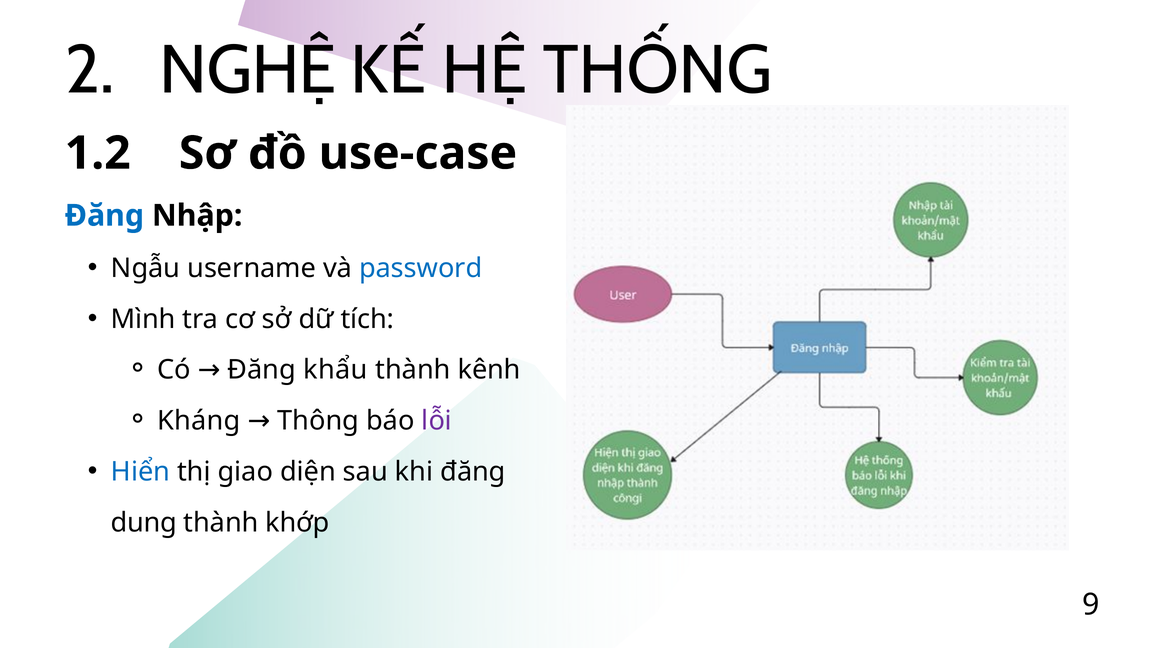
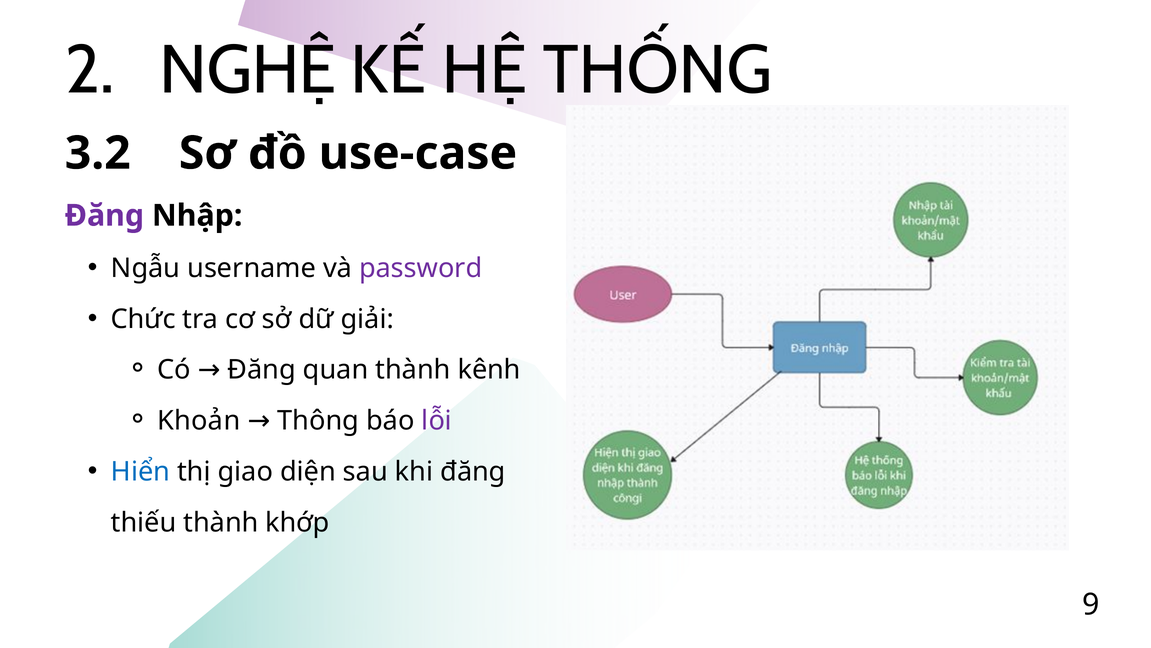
1.2: 1.2 -> 3.2 (98, 153)
Đăng colour: blue -> purple (104, 215)
password colour: blue -> purple (421, 268)
Mình: Mình -> Chức (143, 319)
tích: tích -> giải (367, 319)
khẩu: khẩu -> quan (336, 370)
Kháng: Kháng -> Khoản (199, 420)
dung: dung -> thiếu (144, 522)
